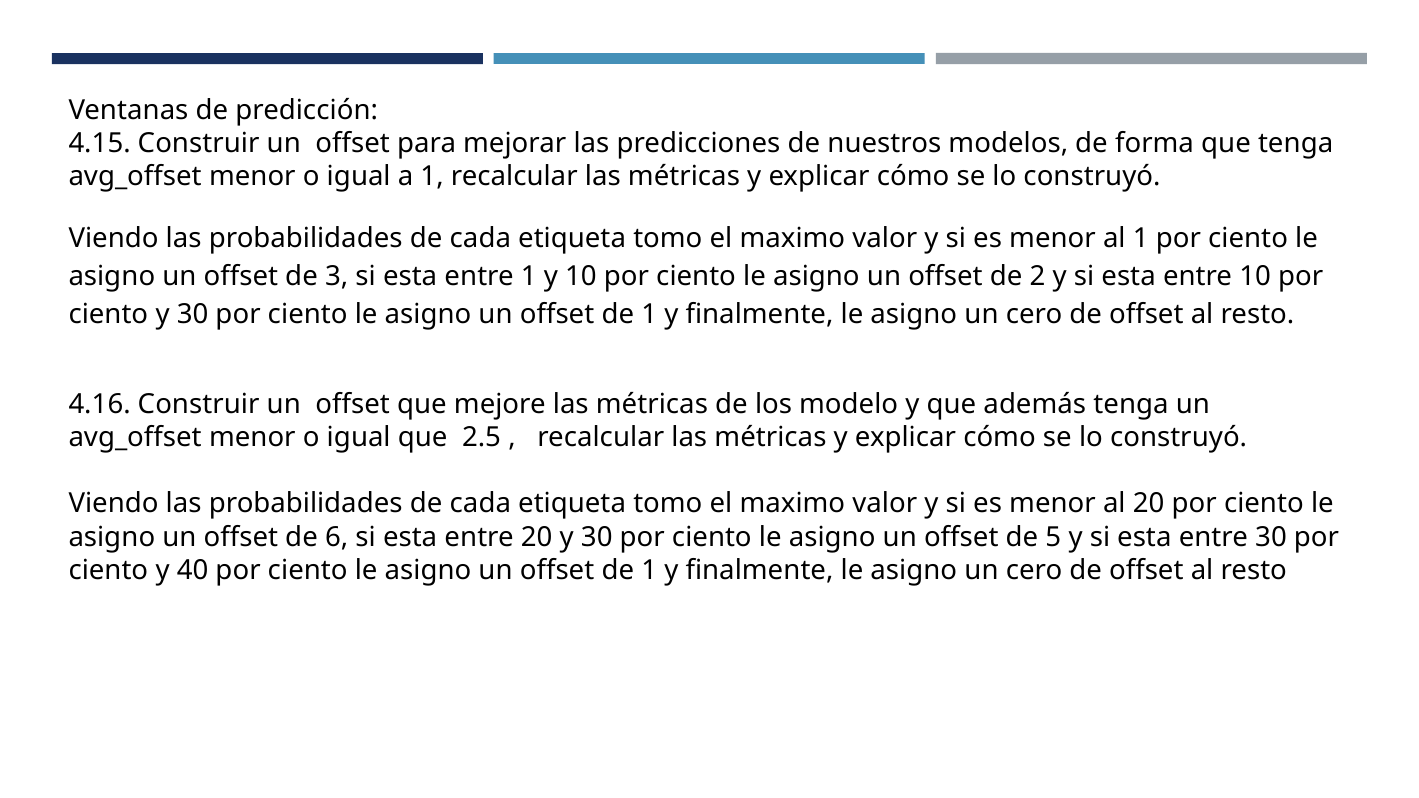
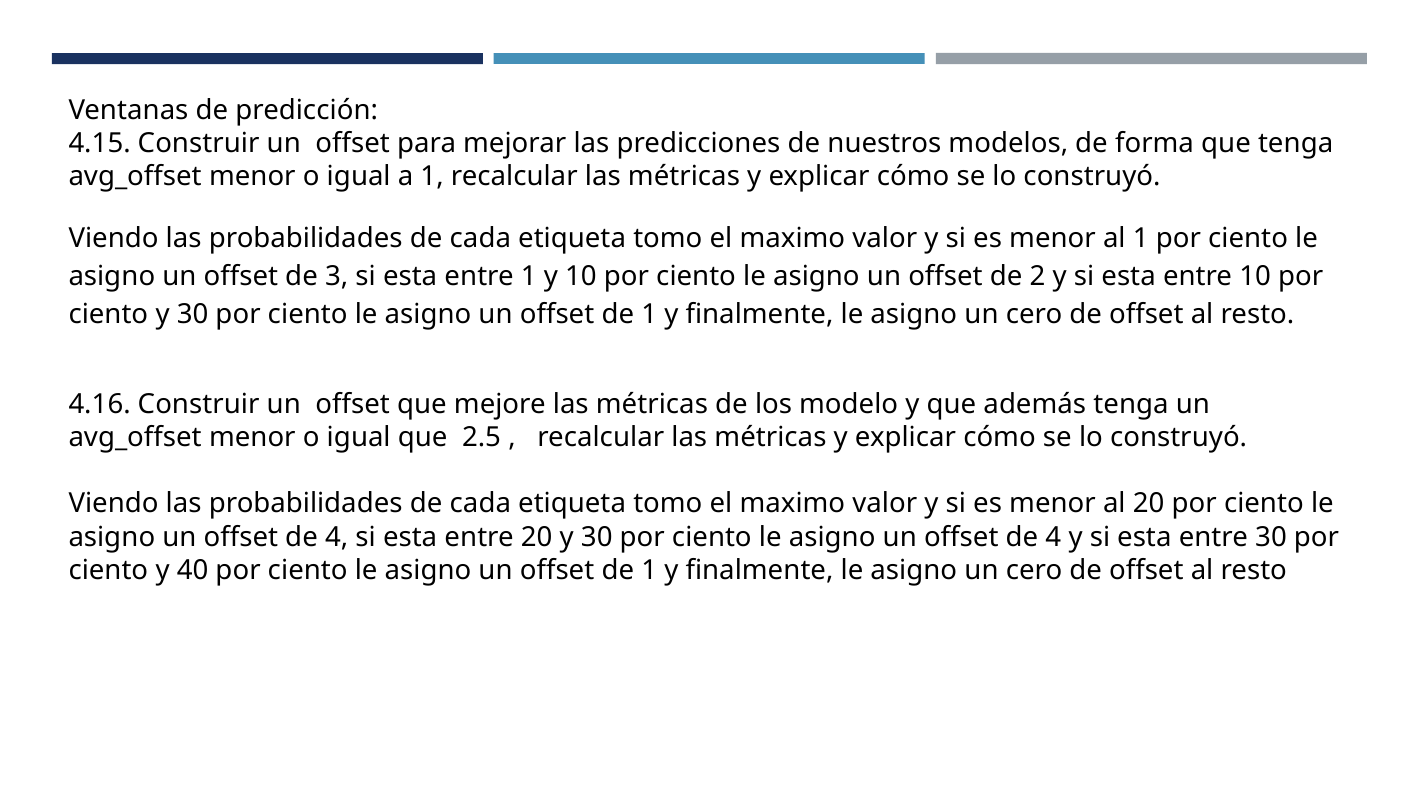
6: 6 -> 4 (337, 537)
5: 5 -> 4 (1053, 537)
